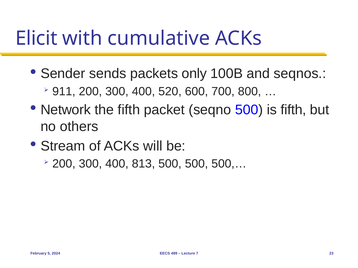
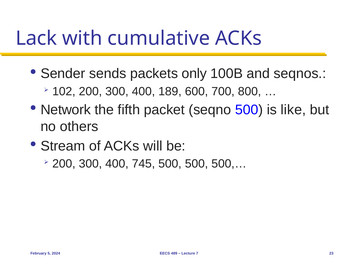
Elicit: Elicit -> Lack (36, 38)
911: 911 -> 102 (64, 92)
520: 520 -> 189 (170, 92)
is fifth: fifth -> like (293, 110)
813: 813 -> 745 (143, 164)
